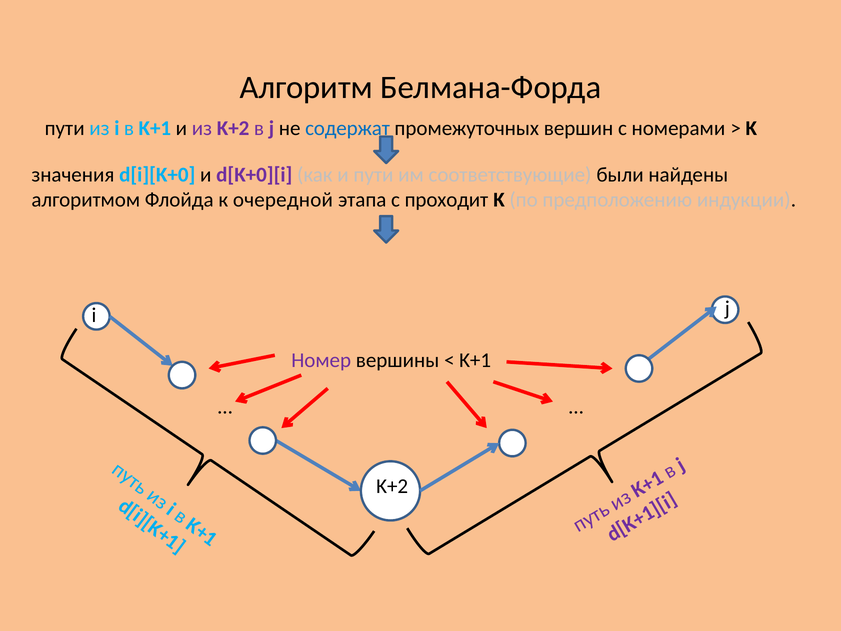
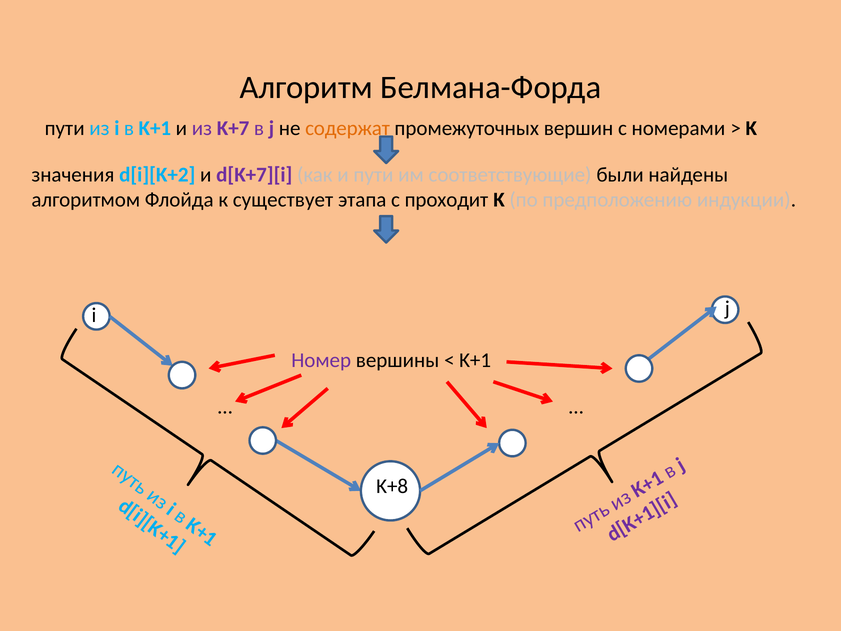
из K+2: K+2 -> K+7 (233, 128)
содержат colour: blue -> orange (348, 128)
d[i][K+0: d[i][K+0 -> d[i][K+2 (157, 175)
d[K+0][i: d[K+0][i -> d[K+7][i (254, 175)
очередной: очередной -> существует (283, 200)
K+2: K+2 -> K+8 (392, 486)
